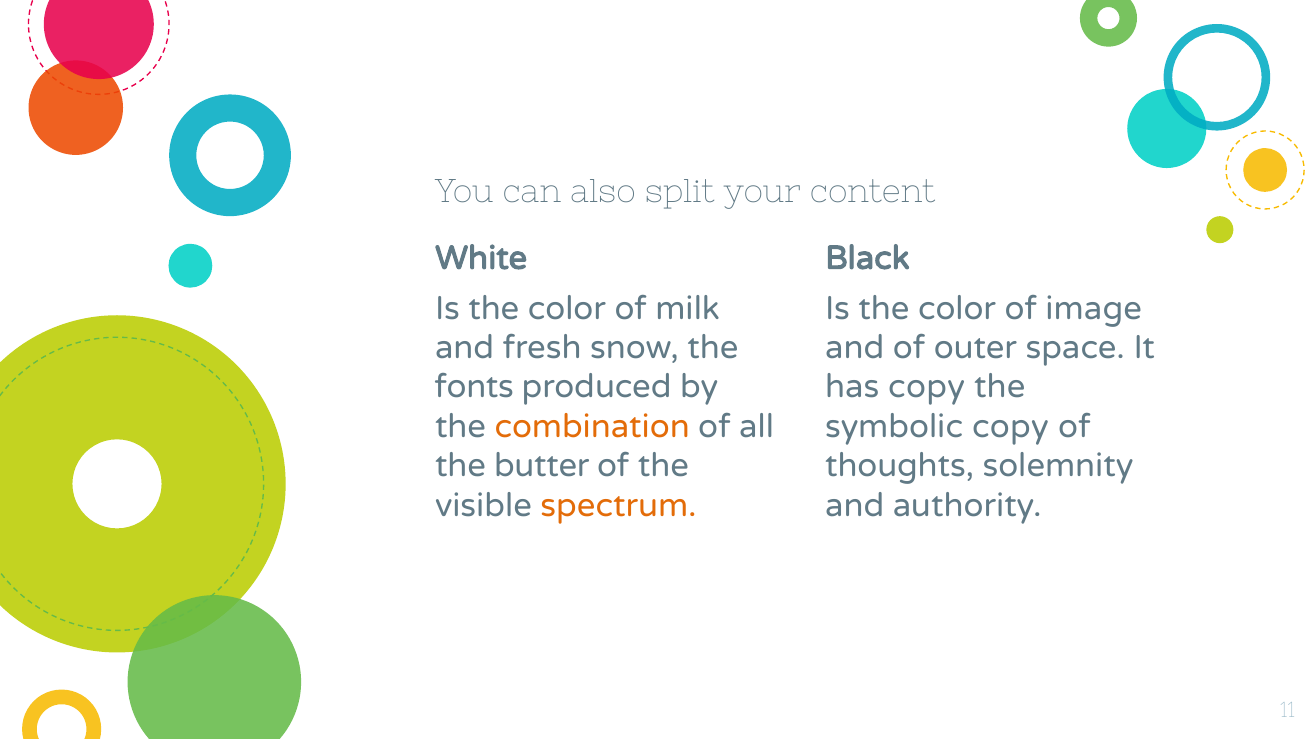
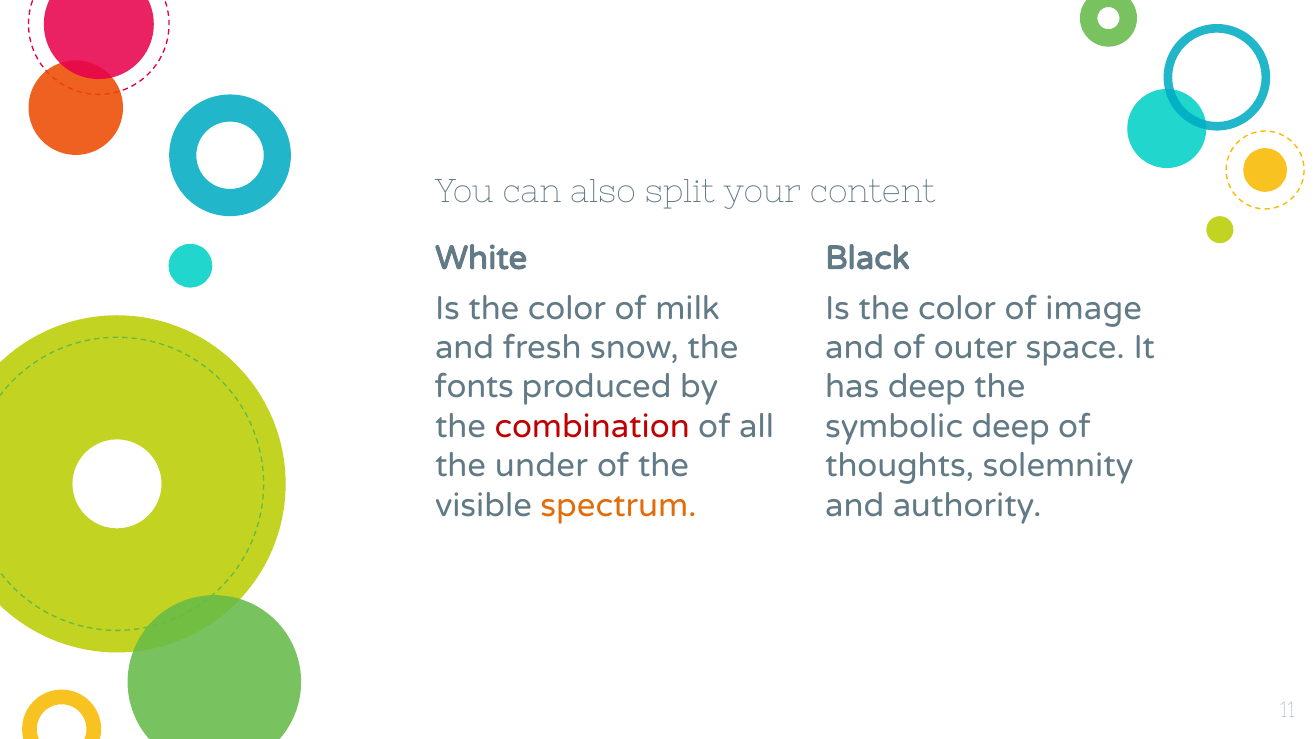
has copy: copy -> deep (927, 387)
combination colour: orange -> red (592, 427)
symbolic copy: copy -> deep (1011, 427)
butter: butter -> under (541, 466)
